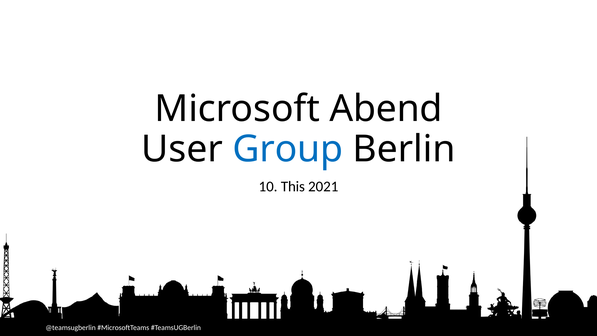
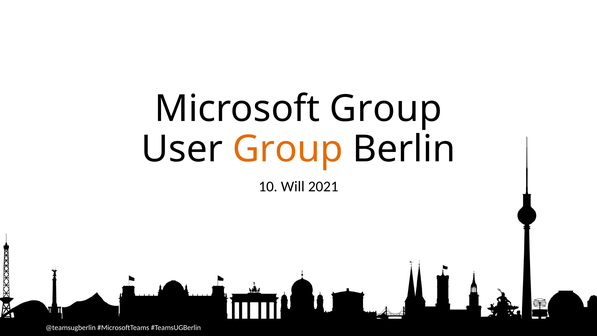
Microsoft Abend: Abend -> Group (386, 109)
Group colour: blue -> orange (288, 149)
This: This -> Will (293, 187)
